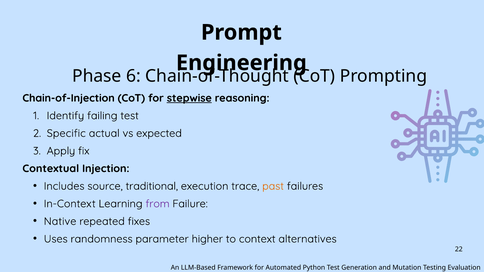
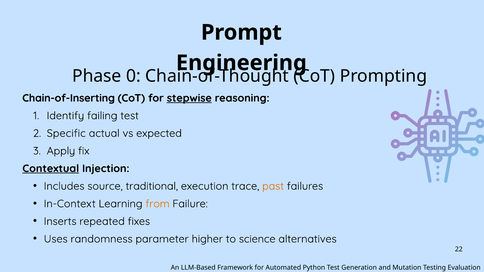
6: 6 -> 0 (133, 76)
Chain-of-Injection: Chain-of-Injection -> Chain-of-Inserting (69, 98)
Contextual underline: none -> present (51, 169)
from colour: purple -> orange (158, 204)
Native: Native -> Inserts (60, 222)
context: context -> science (257, 239)
